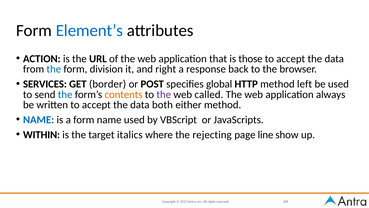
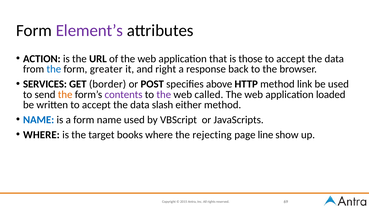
Element’s colour: blue -> purple (89, 30)
division: division -> greater (106, 69)
global: global -> above (219, 84)
left: left -> link (305, 84)
the colour: blue -> orange (65, 94)
contents colour: orange -> purple (124, 94)
always: always -> loaded (331, 94)
both: both -> slash (163, 105)
WITHIN: WITHIN -> WHERE (41, 135)
italics: italics -> books (130, 135)
